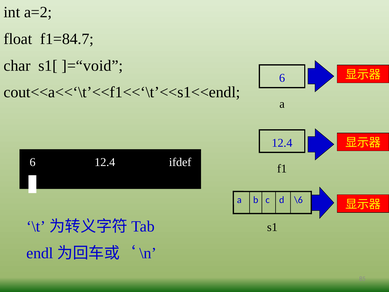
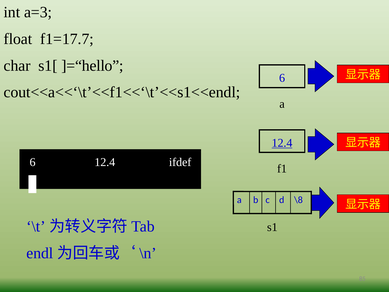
a=2: a=2 -> a=3 (38, 12)
f1=84.7: f1=84.7 -> f1=17.7 (67, 39)
]=“void: ]=“void -> ]=“hello (92, 66)
12.4 underline: none -> present (282, 143)
\6: \6 -> \8 (298, 200)
